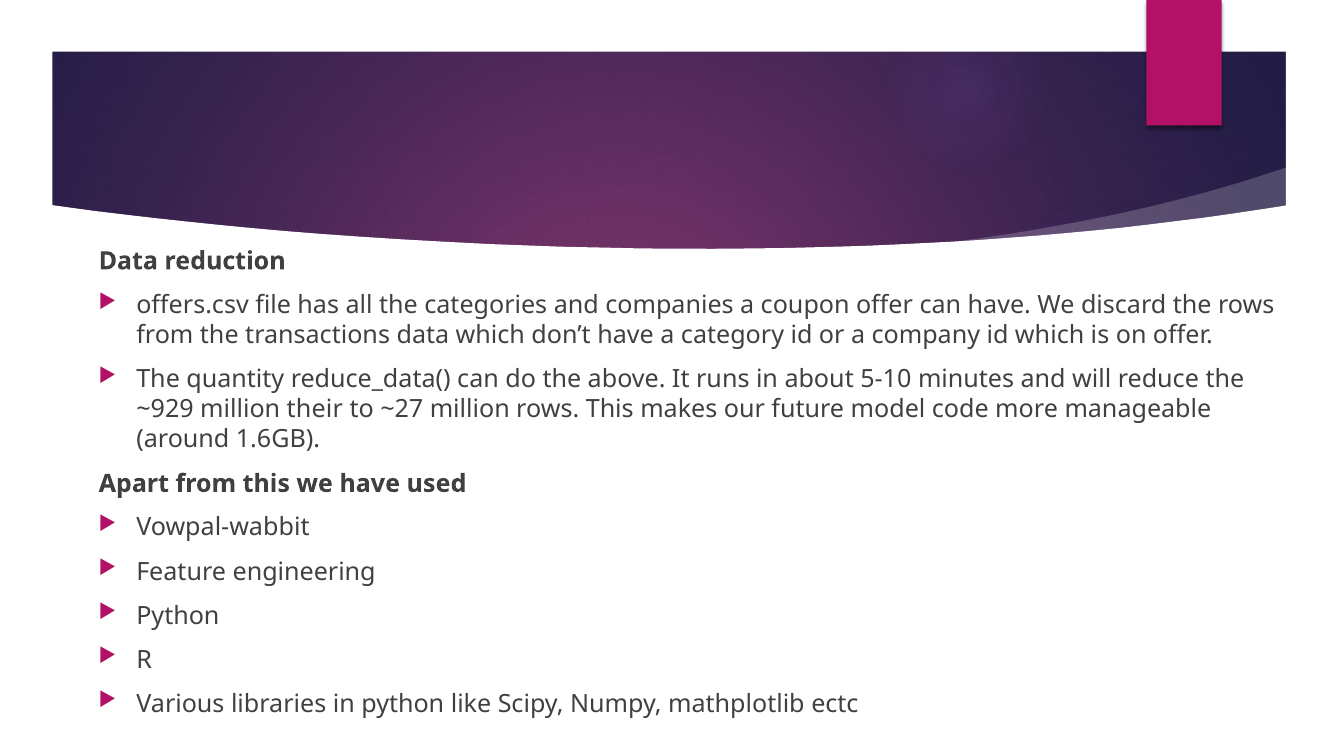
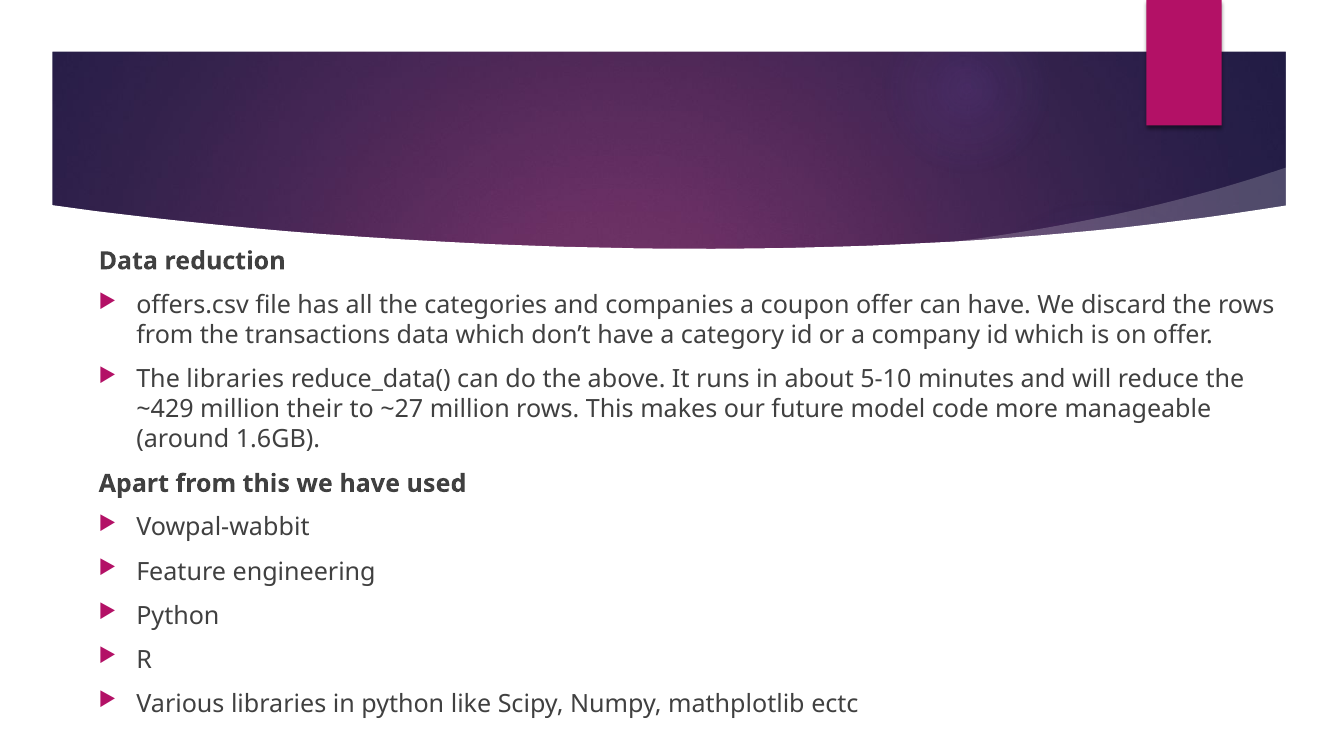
The quantity: quantity -> libraries (235, 379)
~929: ~929 -> ~429 (165, 410)
